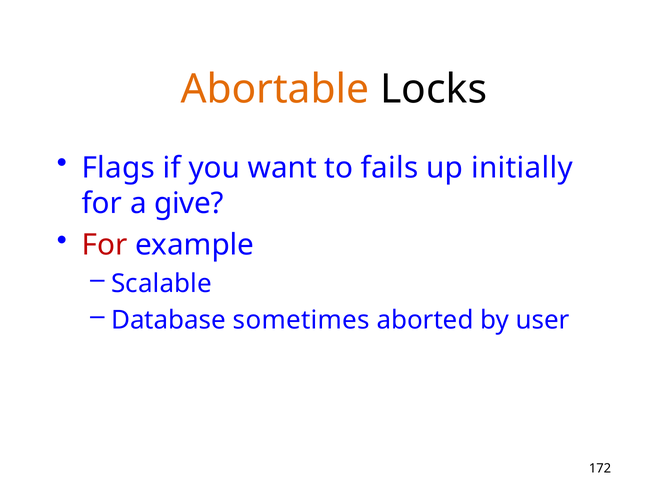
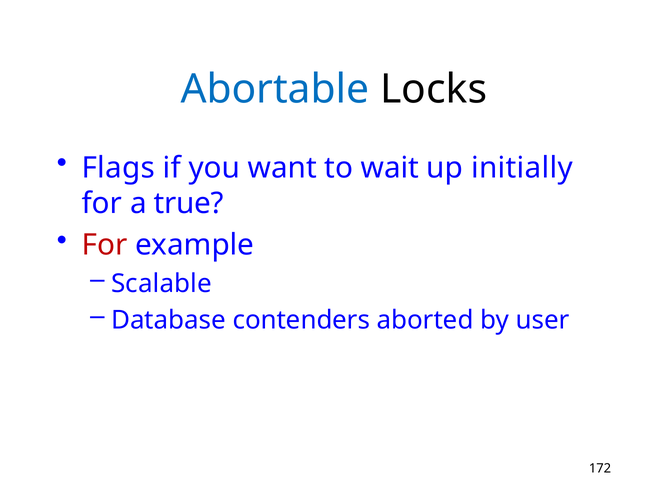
Abortable colour: orange -> blue (275, 89)
fails: fails -> wait (390, 168)
give: give -> true (189, 204)
sometimes: sometimes -> contenders (301, 320)
